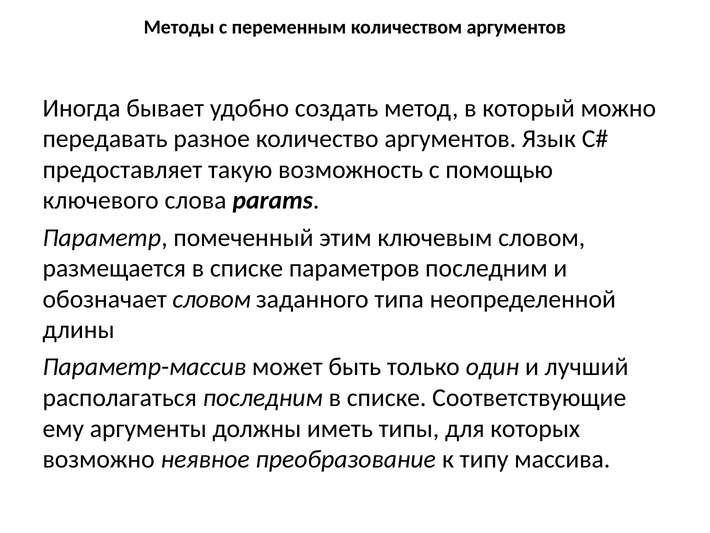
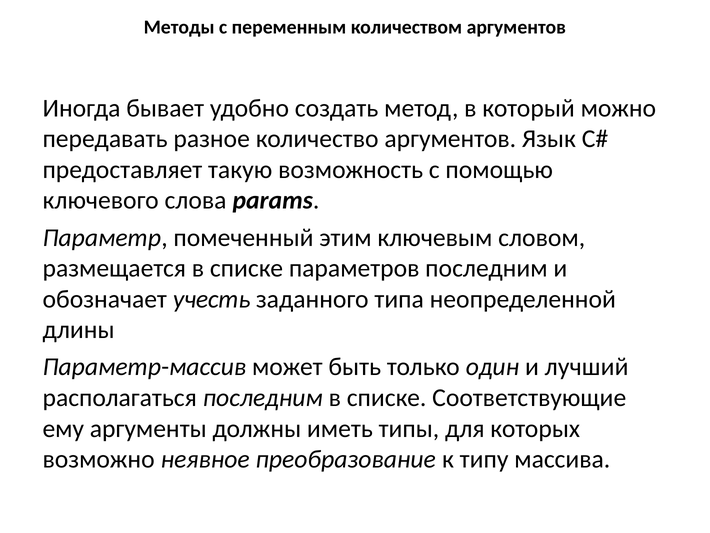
обозначает словом: словом -> учесть (212, 299)
